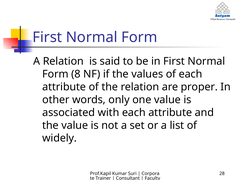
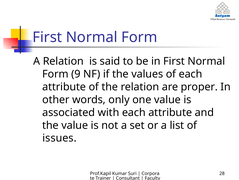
8: 8 -> 9 (76, 74)
widely: widely -> issues (59, 138)
